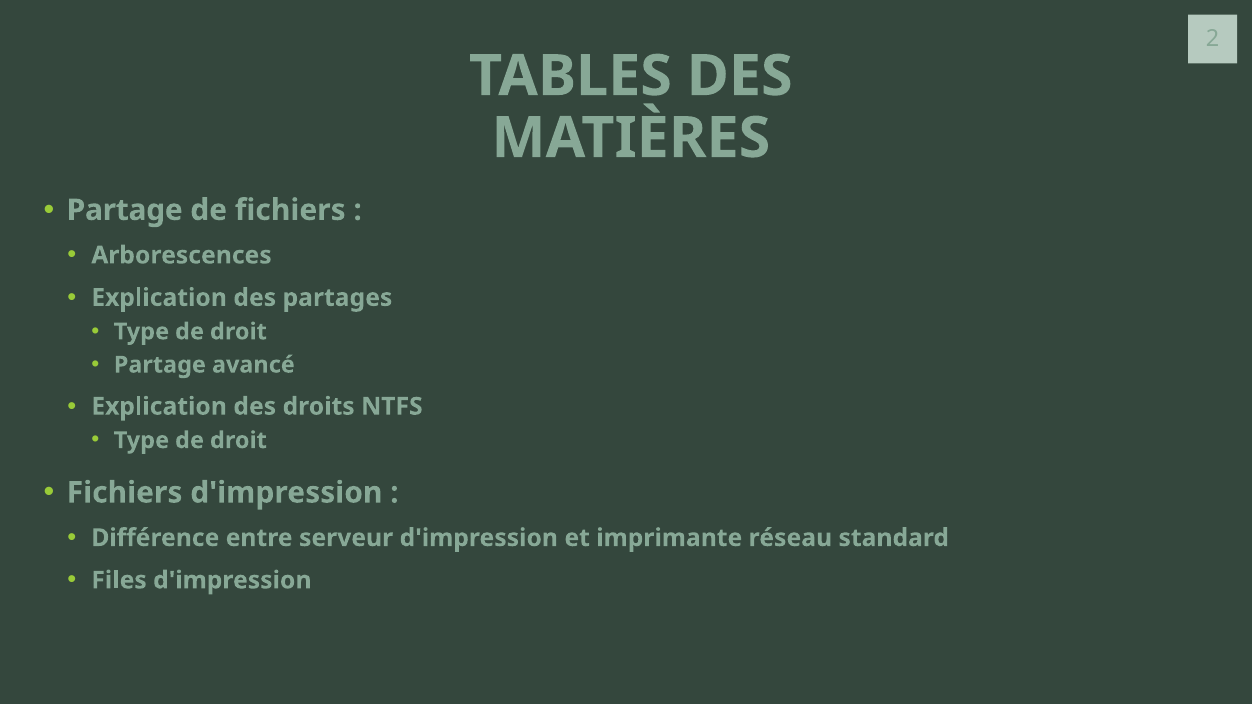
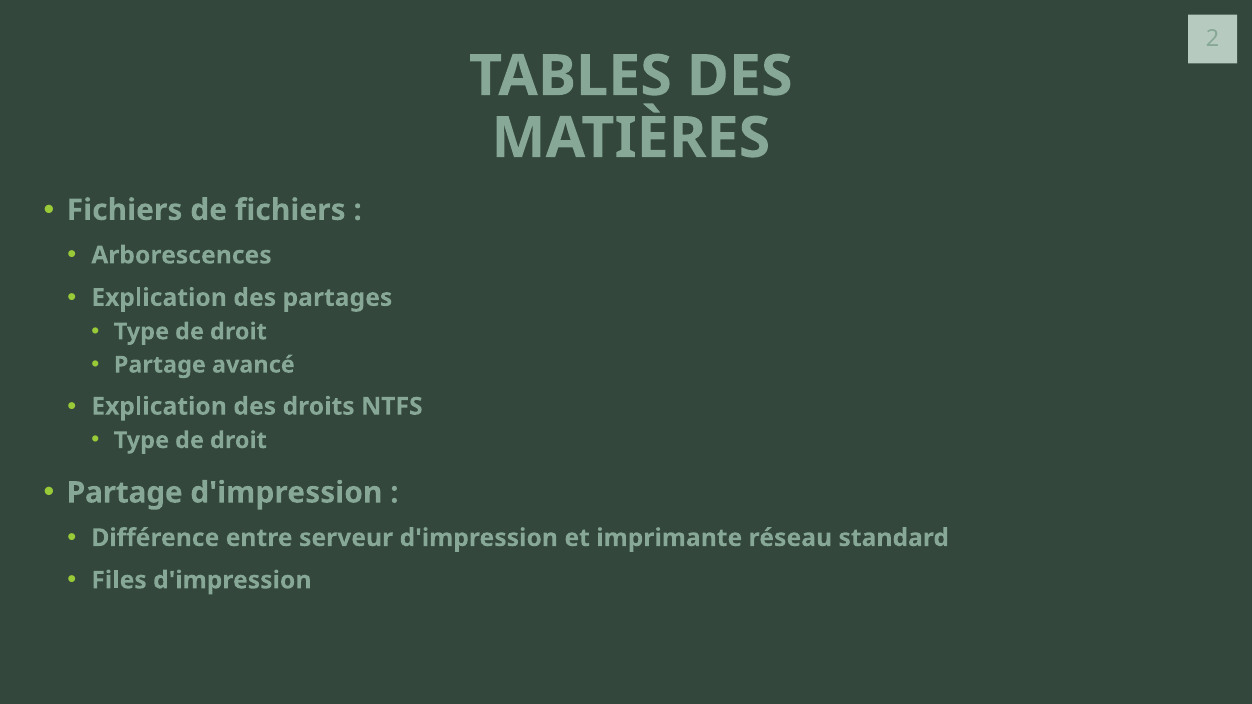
Partage: Partage -> Fichiers (125, 210)
Fichiers: Fichiers -> Partage (125, 493)
